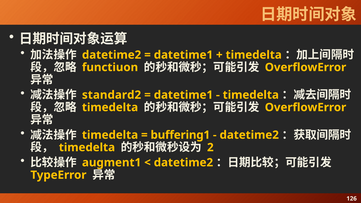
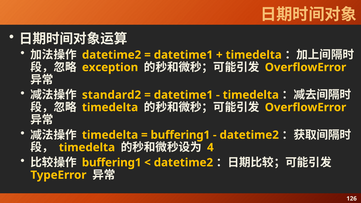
functiuon: functiuon -> exception (110, 67)
2: 2 -> 4 (210, 147)
augment1: augment1 -> buffering1 (112, 163)
